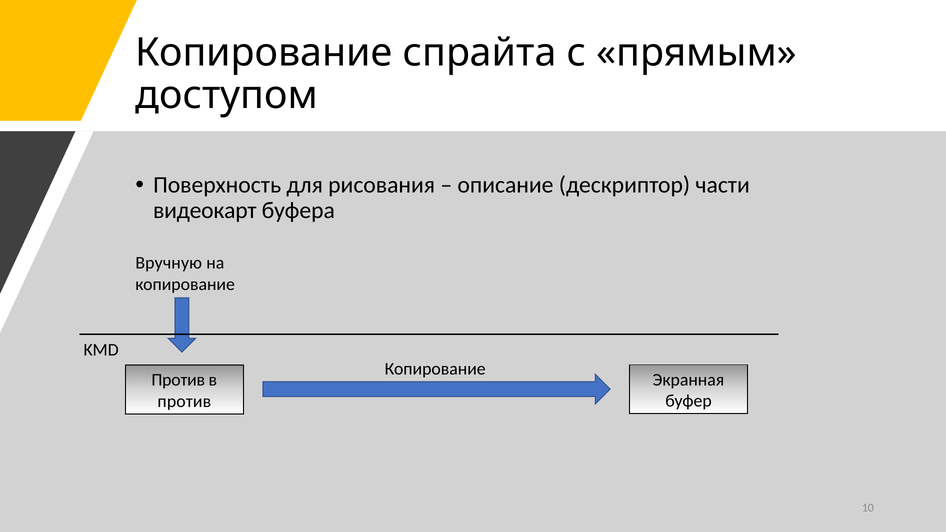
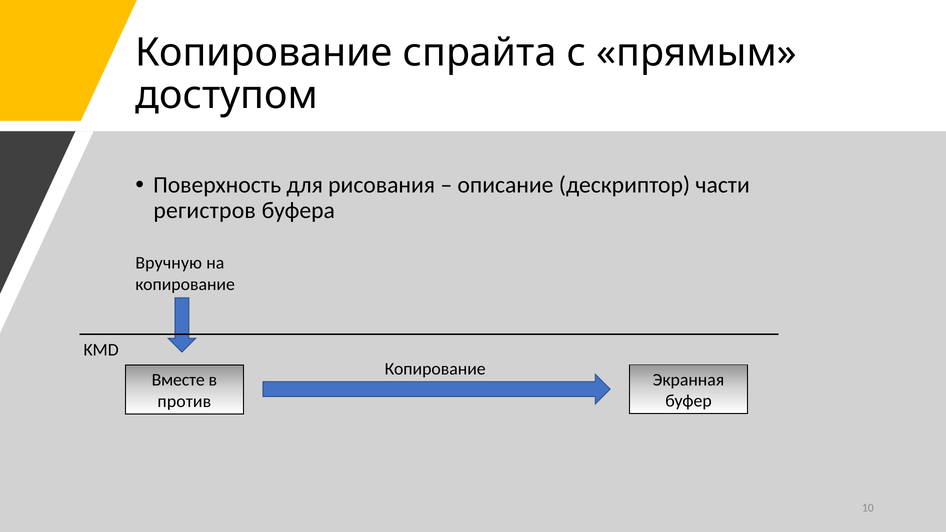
видеокарт: видеокарт -> регистров (205, 211)
Против: Против -> Вместе (178, 380)
